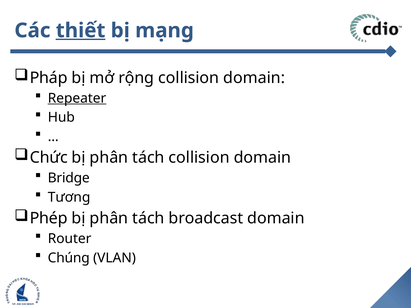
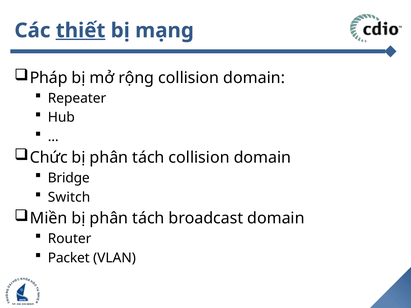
Repeater underline: present -> none (77, 98)
Tương: Tương -> Switch (69, 197)
Phép: Phép -> Miền (49, 219)
Chúng: Chúng -> Packet (69, 258)
